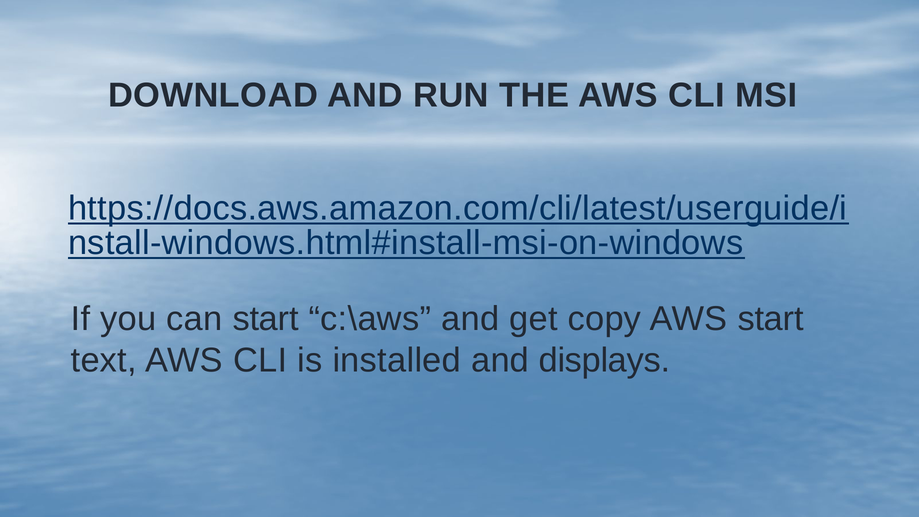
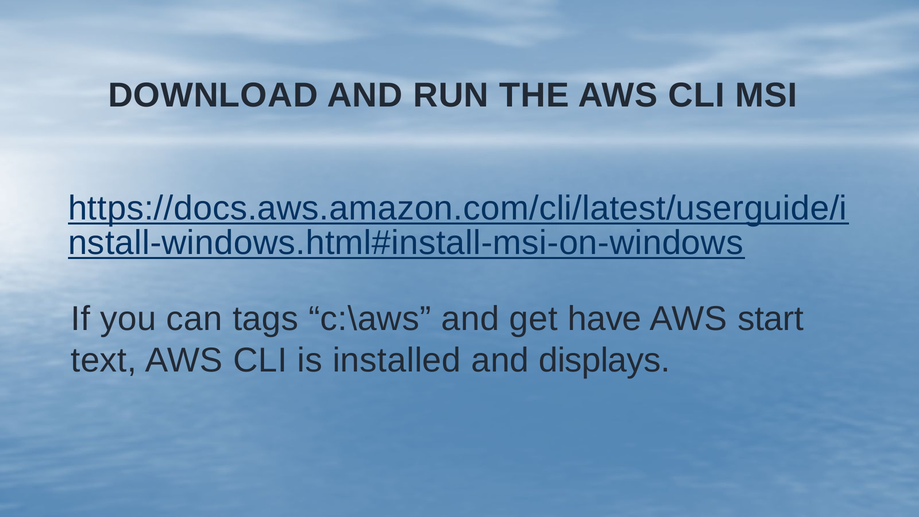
can start: start -> tags (265, 319)
copy: copy -> have (605, 319)
